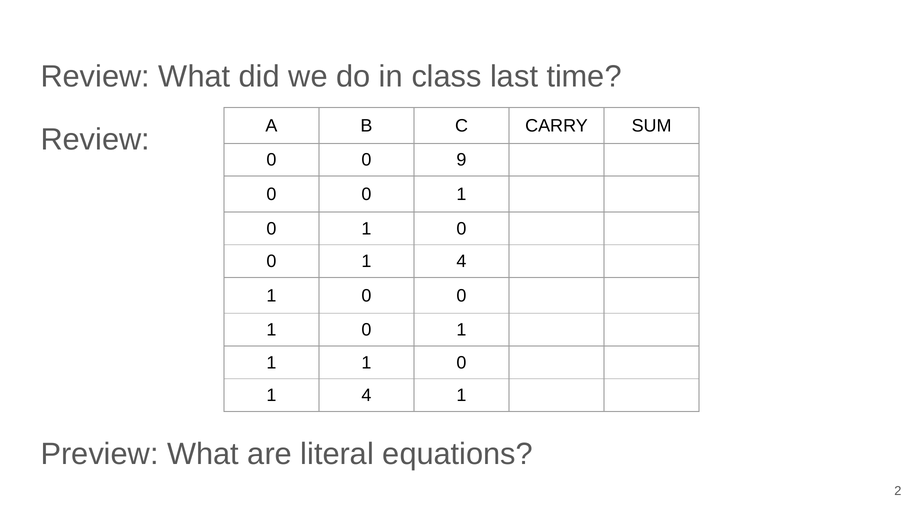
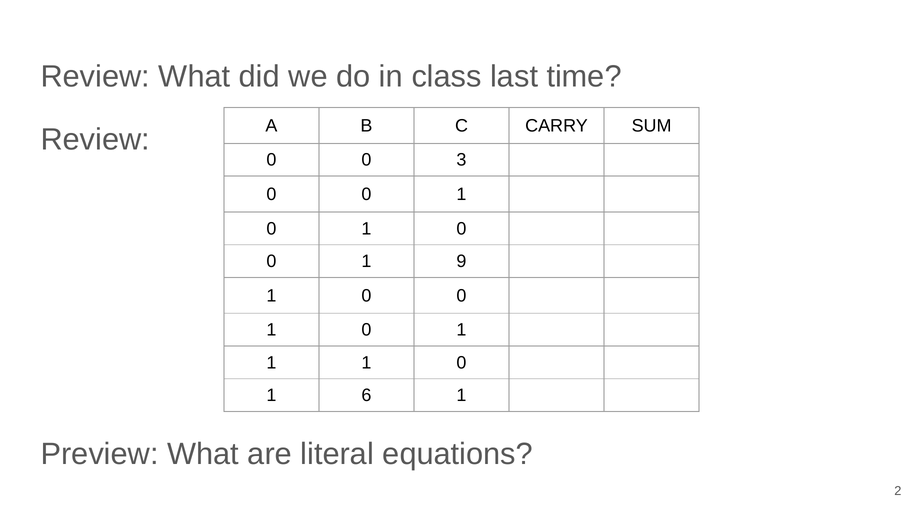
9: 9 -> 3 (461, 160)
4: 4 -> 9 (461, 261)
4: 4 -> 6 (366, 395)
